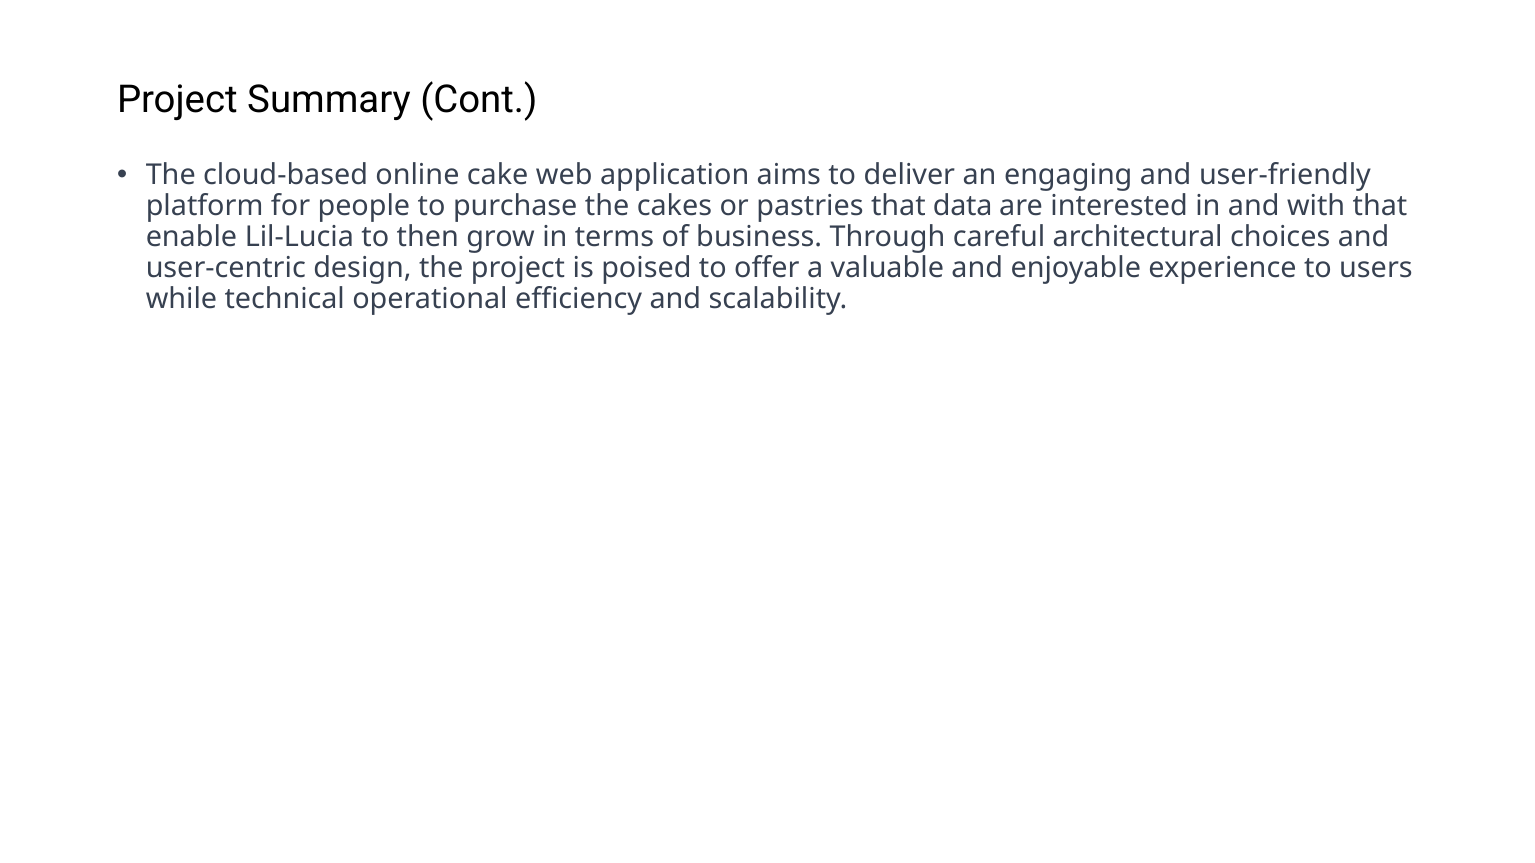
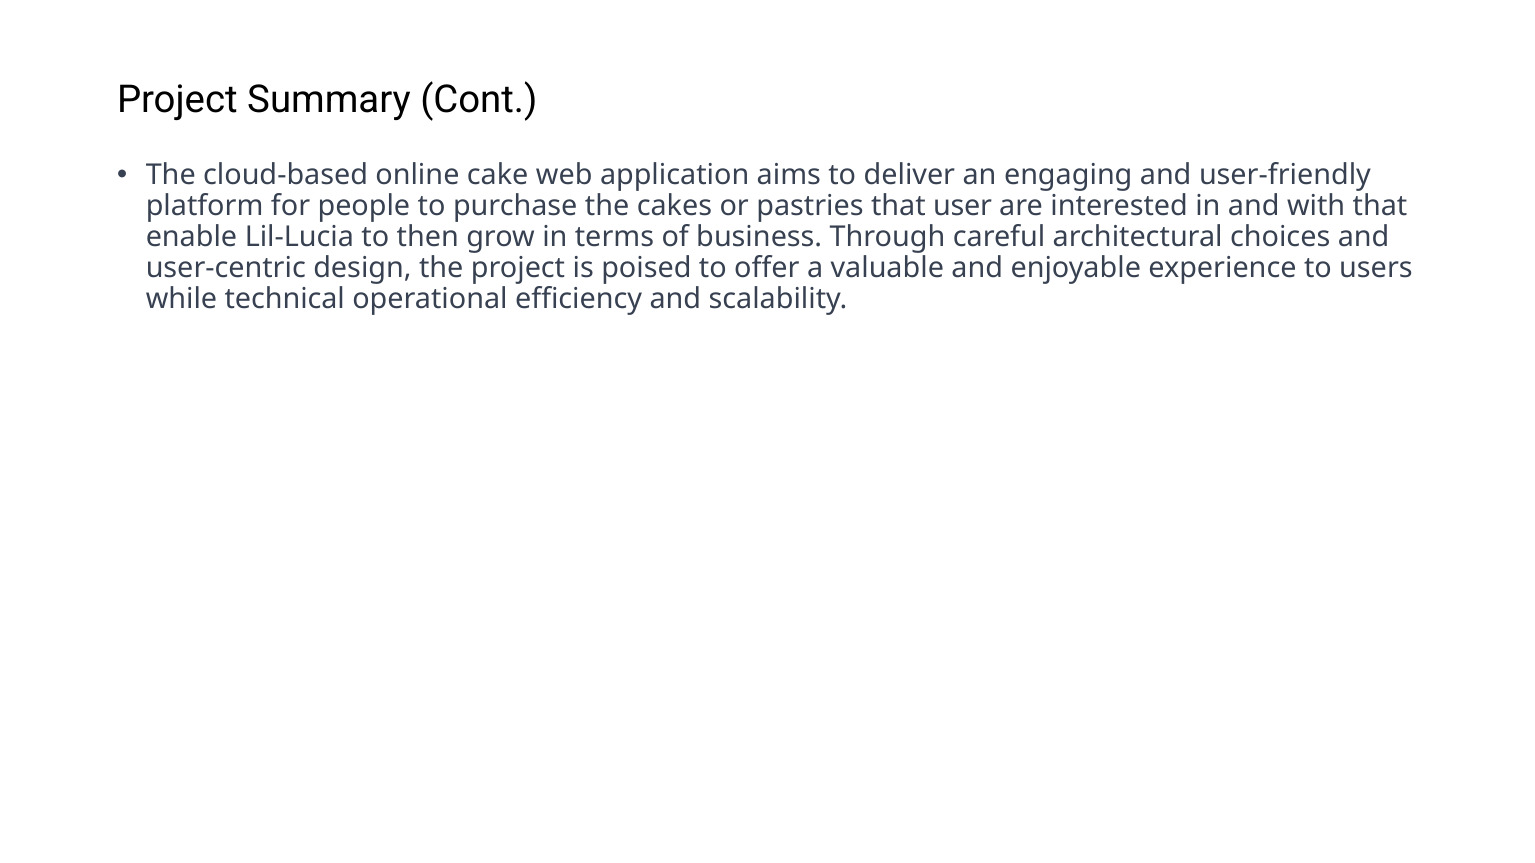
data: data -> user (963, 206)
